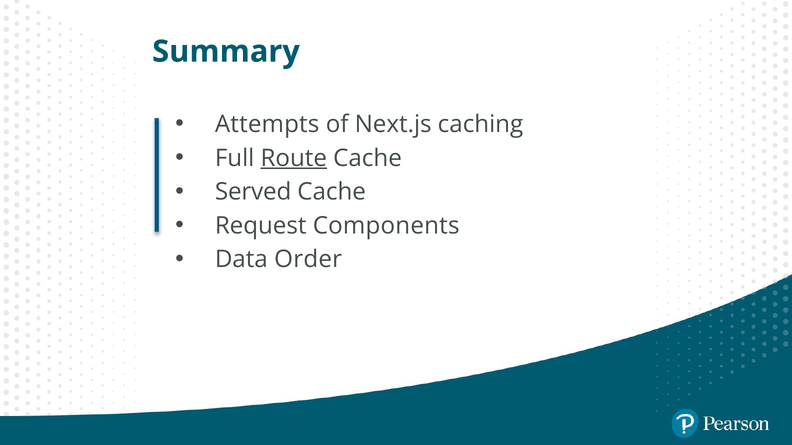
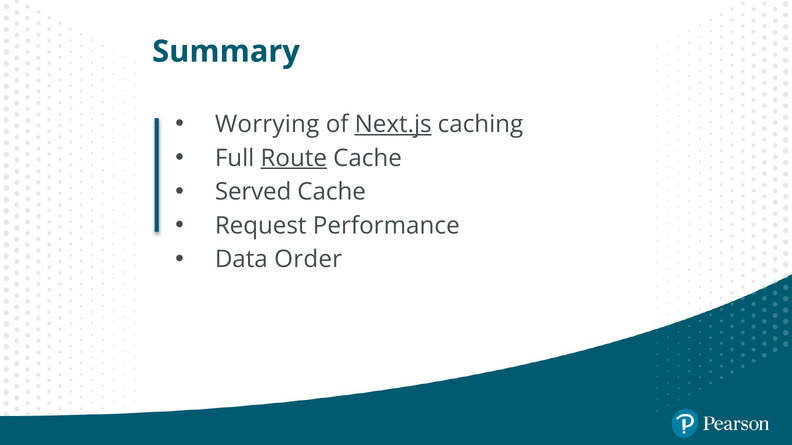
Attempts: Attempts -> Worrying (267, 124)
Next.js underline: none -> present (393, 124)
Components: Components -> Performance (386, 226)
